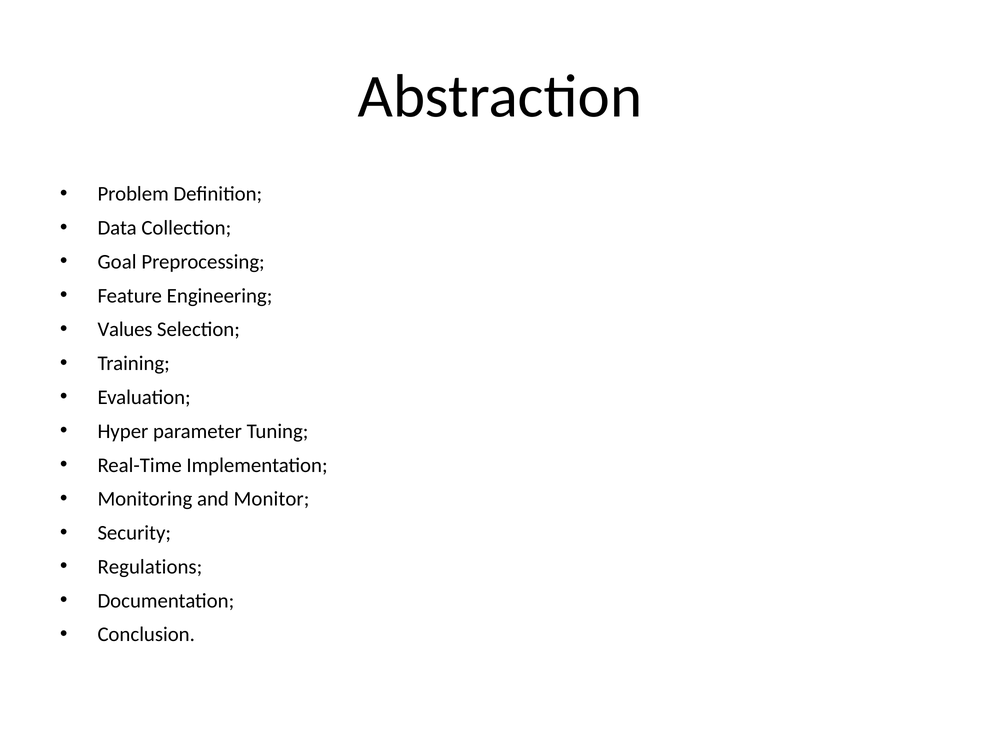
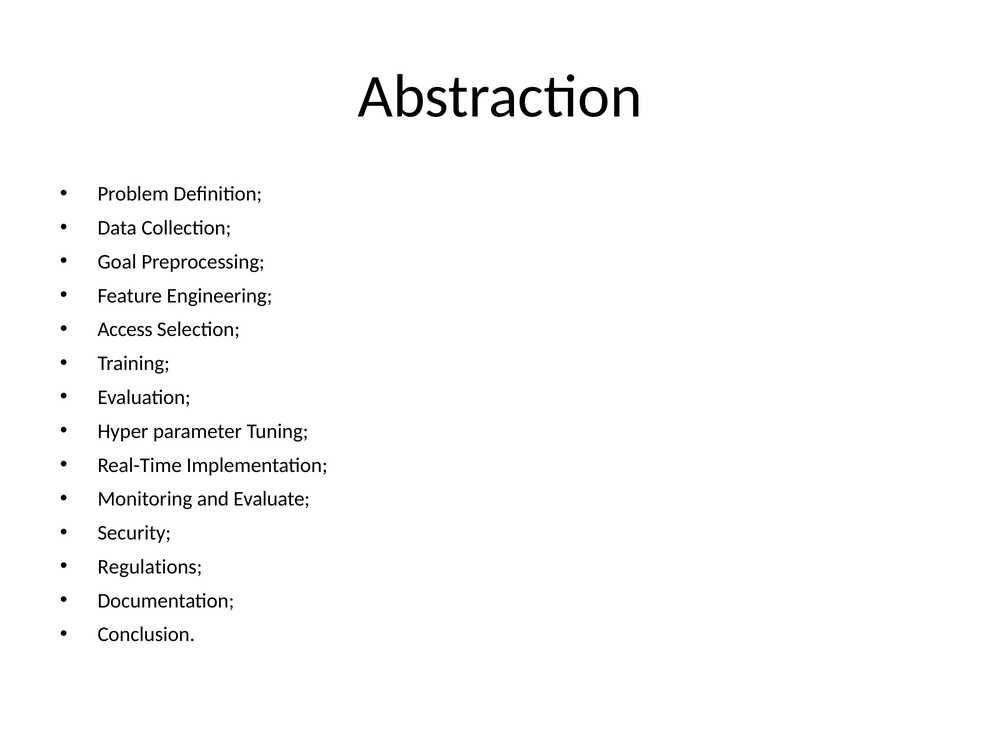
Values: Values -> Access (125, 330)
Monitor: Monitor -> Evaluate (272, 499)
